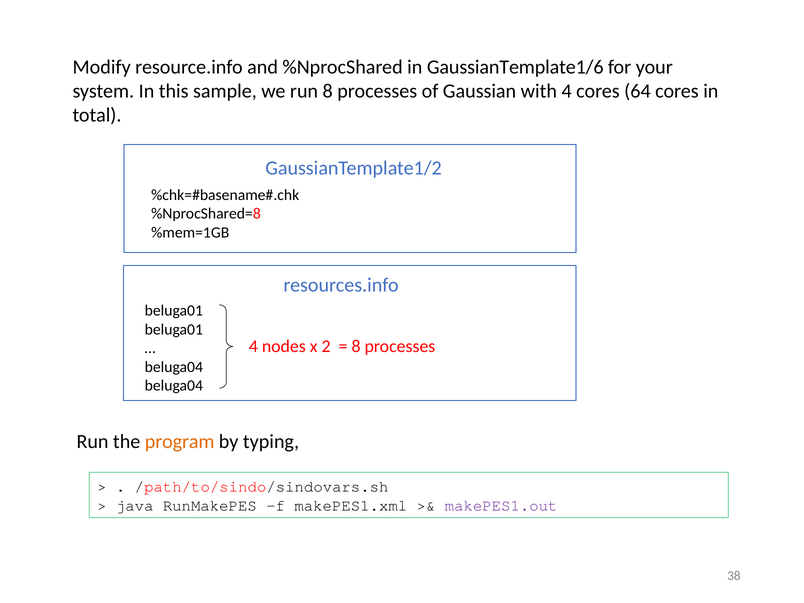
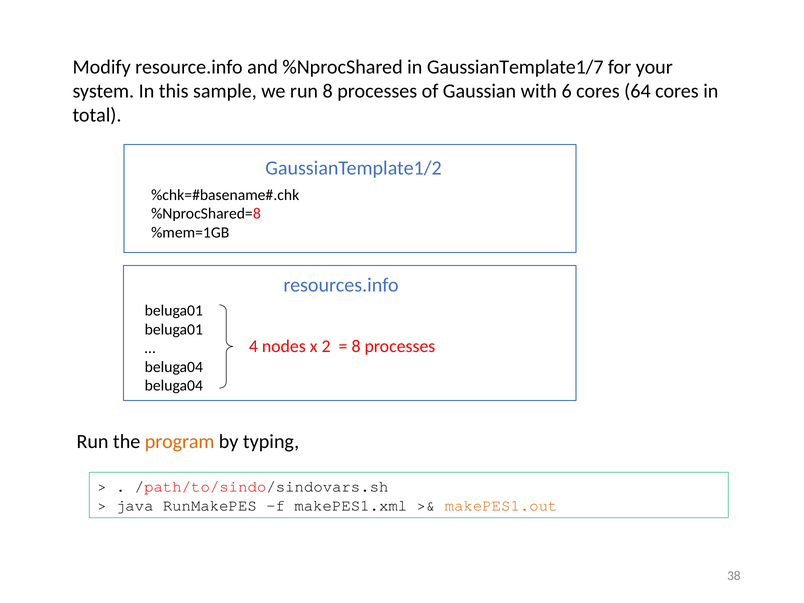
GaussianTemplate1/6: GaussianTemplate1/6 -> GaussianTemplate1/7 (515, 67)
with 4: 4 -> 6 (567, 91)
makePES1.out colour: purple -> orange (501, 505)
